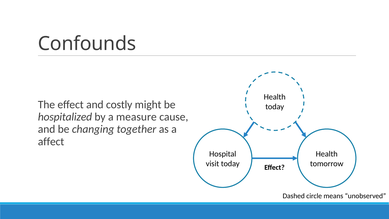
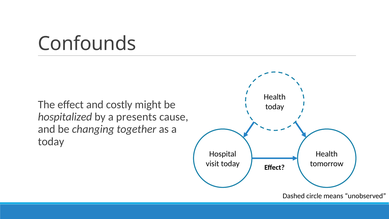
measure: measure -> presents (136, 117)
affect: affect -> today (51, 141)
